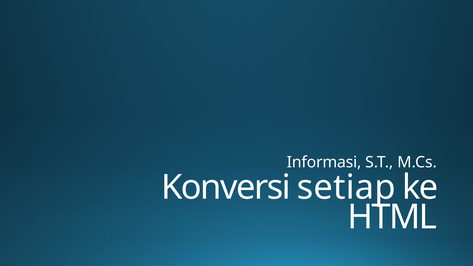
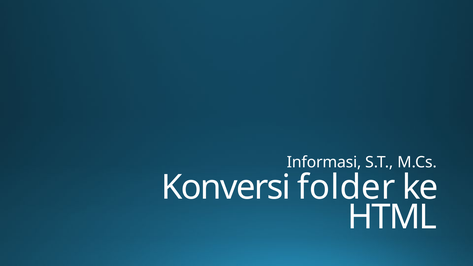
setiap: setiap -> folder (346, 187)
